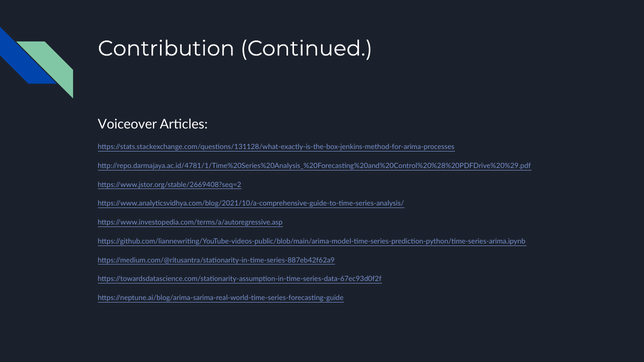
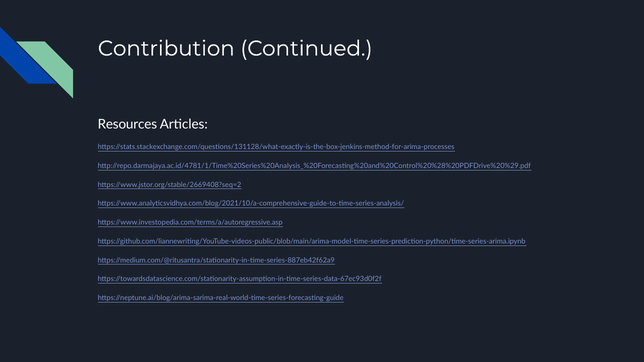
Voiceover: Voiceover -> Resources (127, 125)
